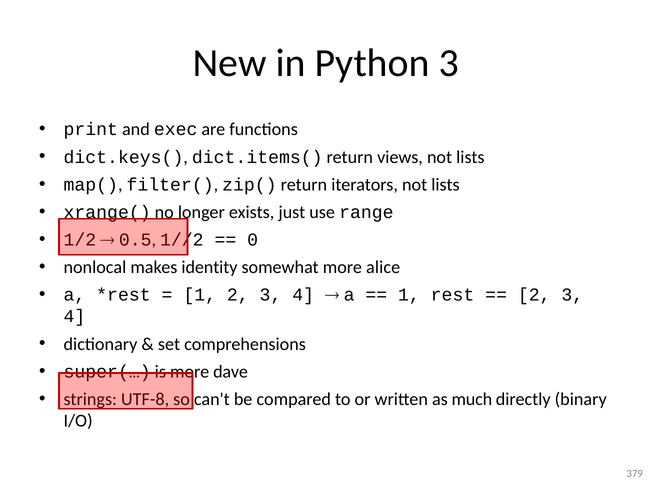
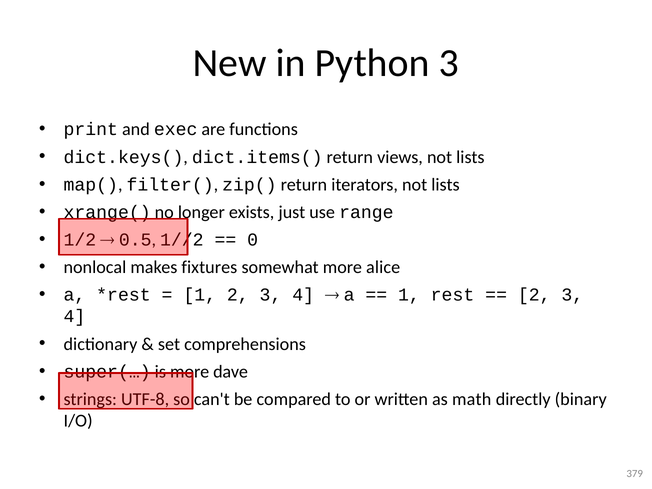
identity: identity -> fixtures (209, 267)
much: much -> math (472, 399)
